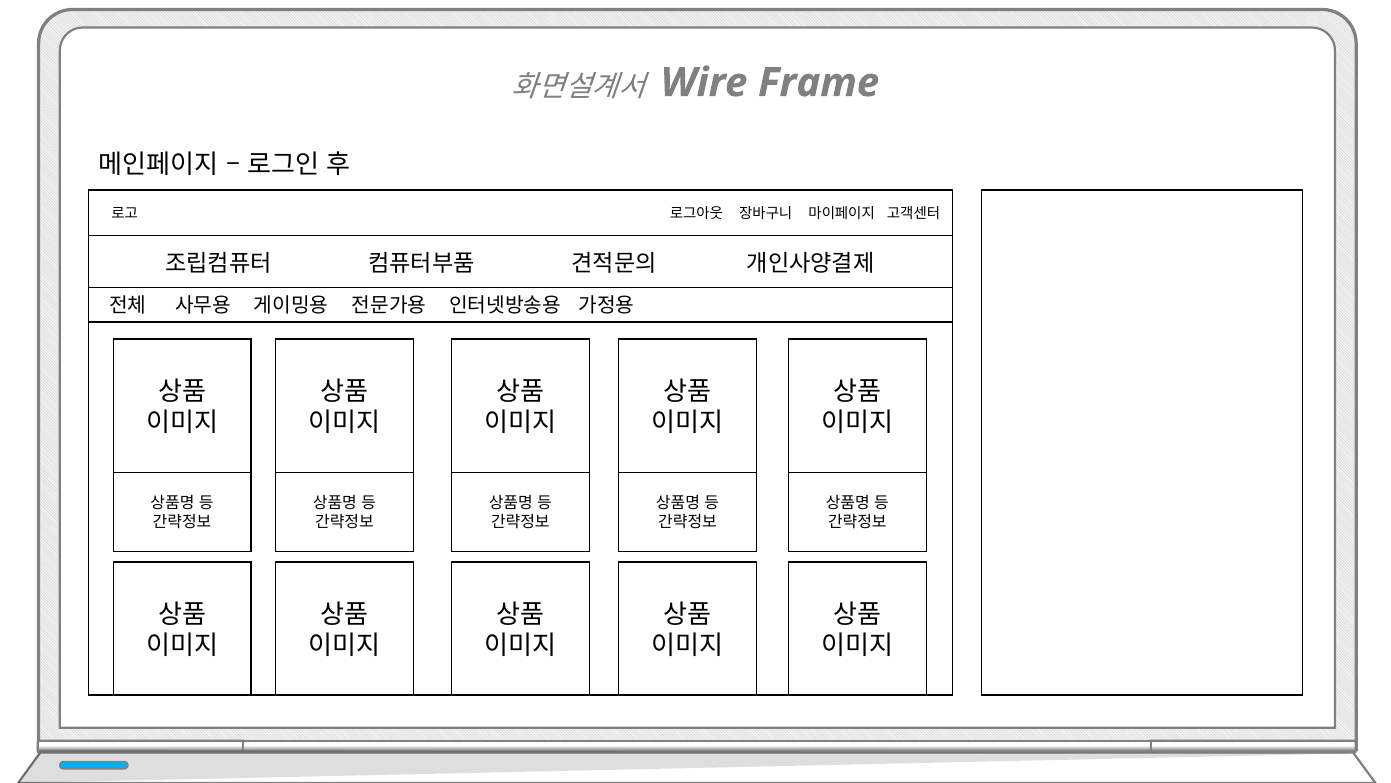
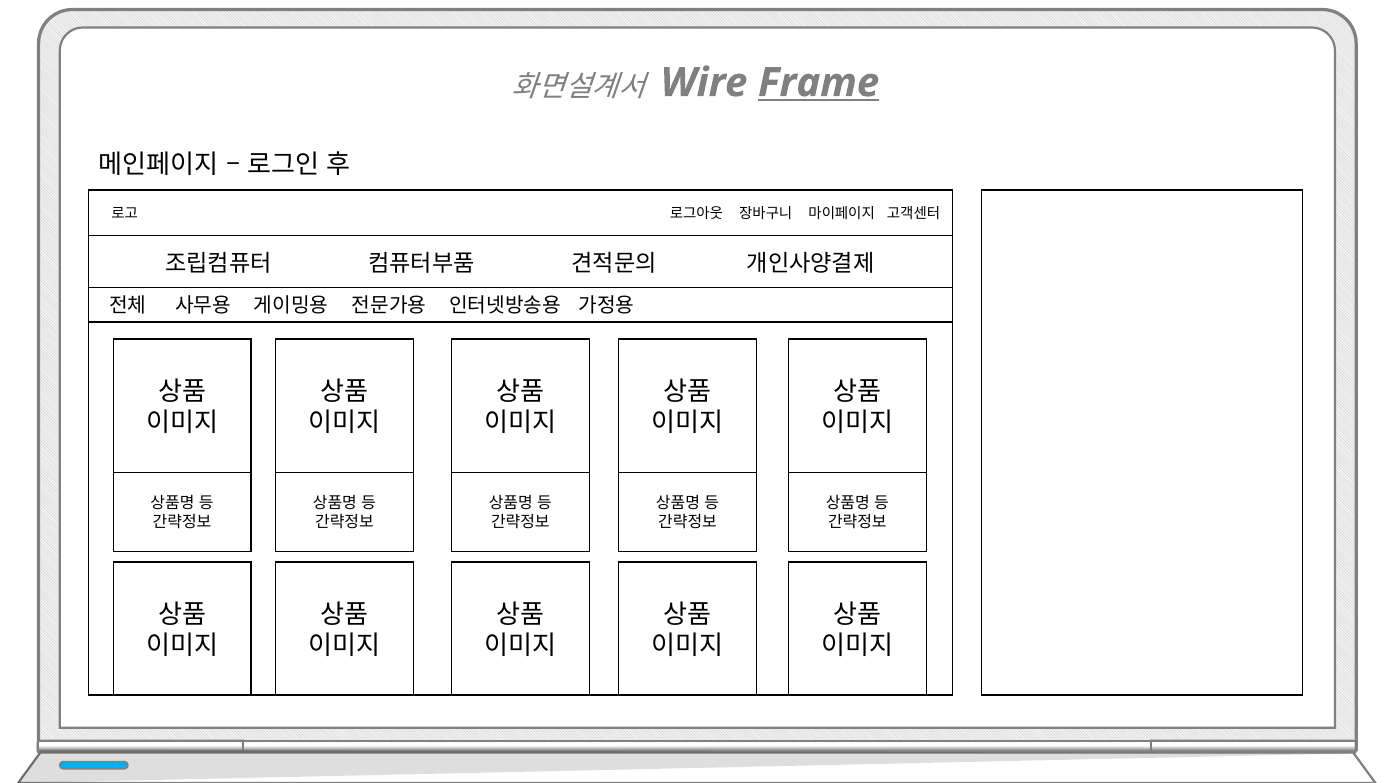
Frame underline: none -> present (819, 83)
